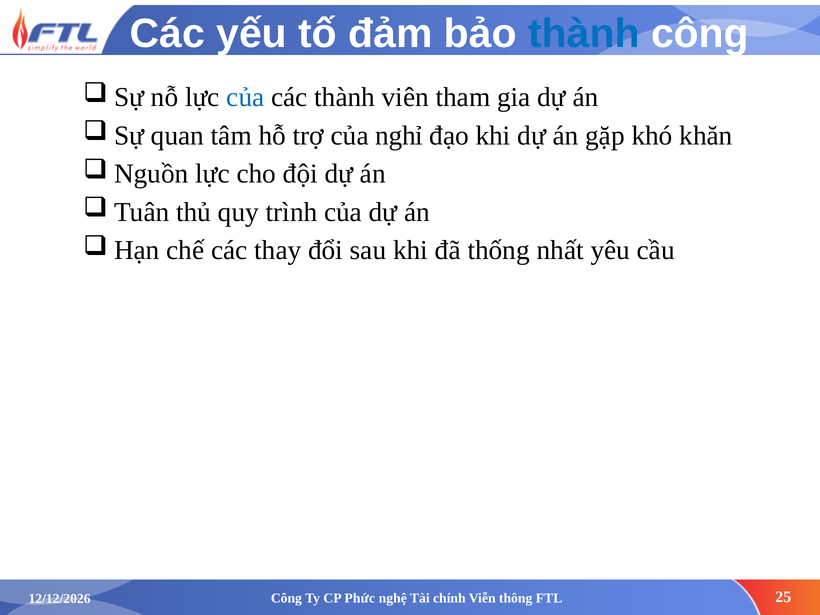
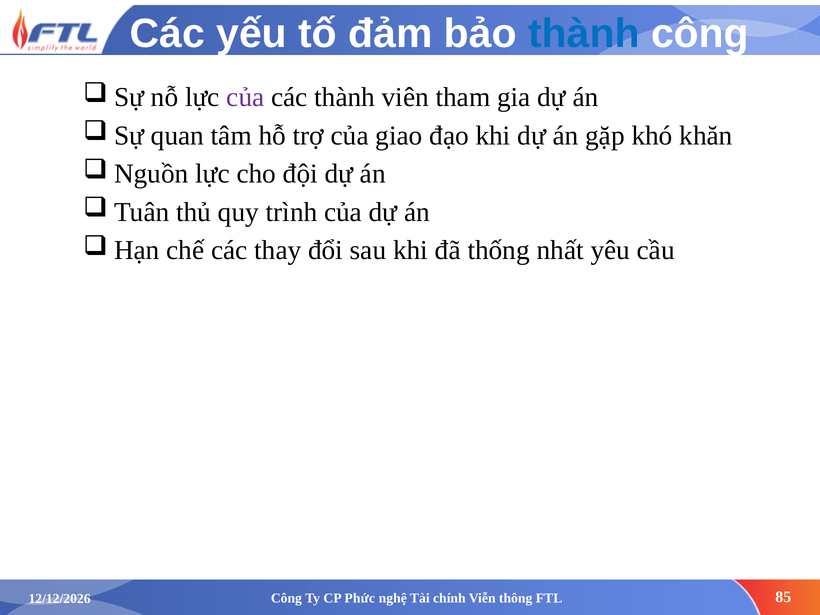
của colour: blue -> purple (245, 97)
nghỉ: nghỉ -> giao (399, 136)
25: 25 -> 85 (783, 597)
